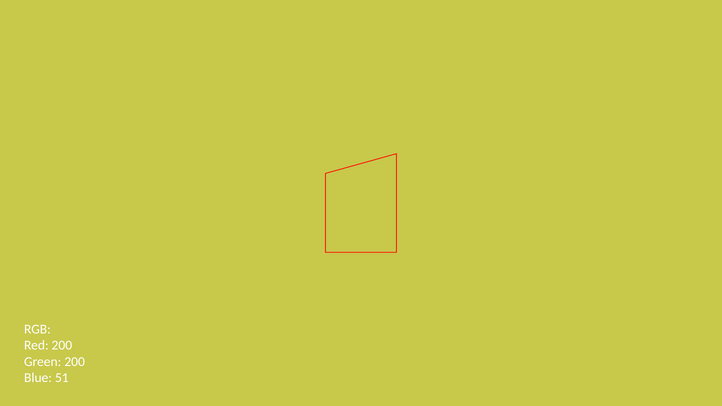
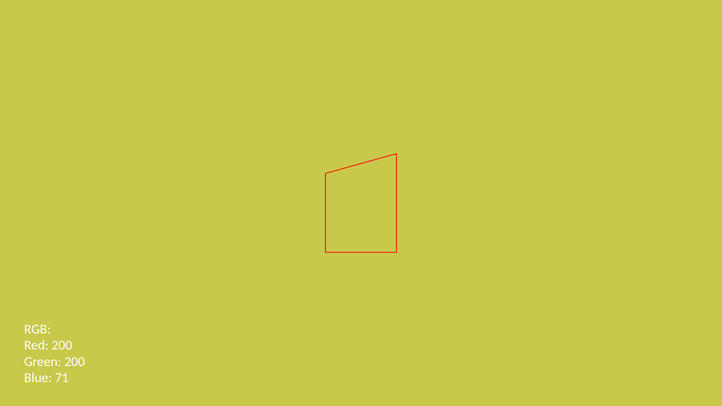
51: 51 -> 71 (62, 378)
